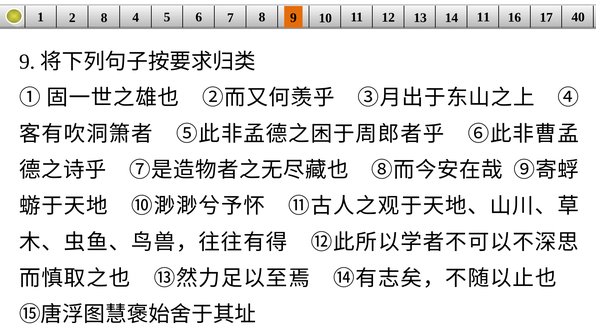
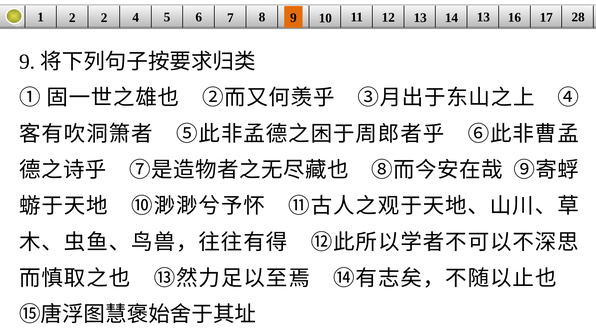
2 8: 8 -> 2 (104, 18)
14 11: 11 -> 13 (483, 17)
40: 40 -> 28 (578, 17)
